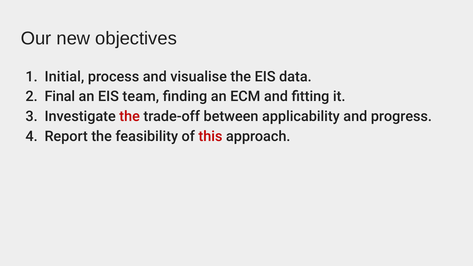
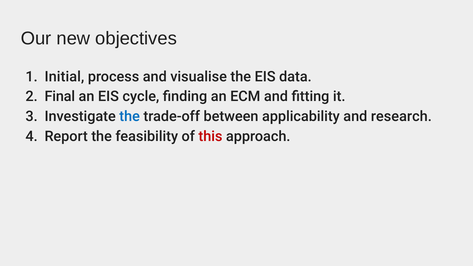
team: team -> cycle (141, 97)
the colour: red -> blue (130, 116)
progress: progress -> research (401, 116)
